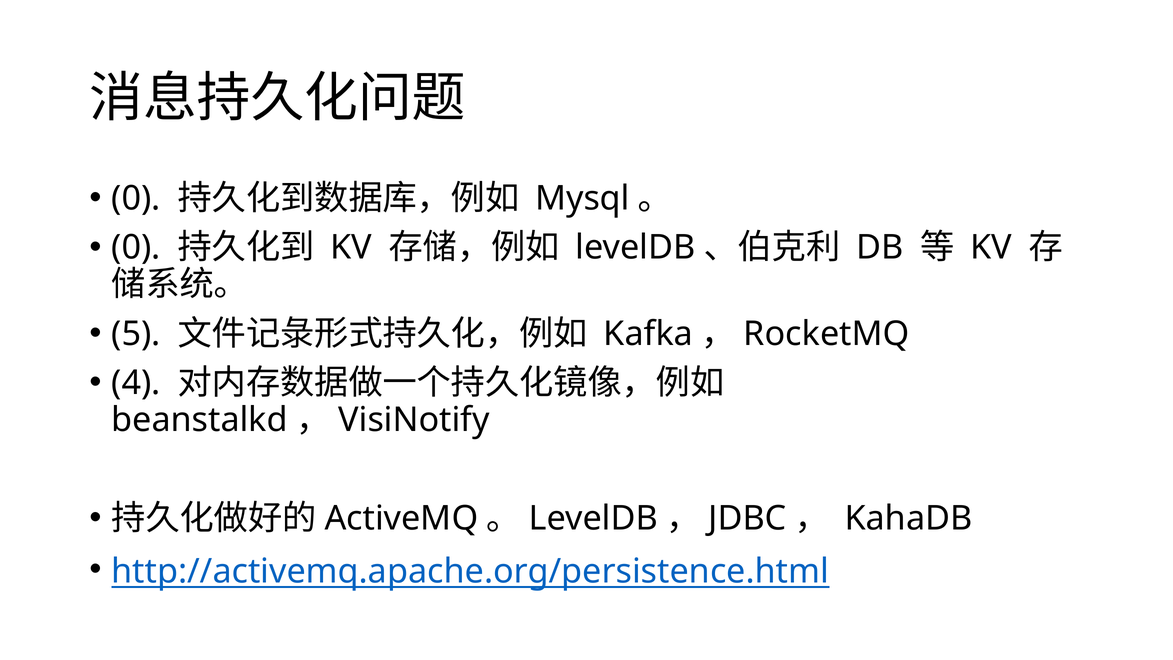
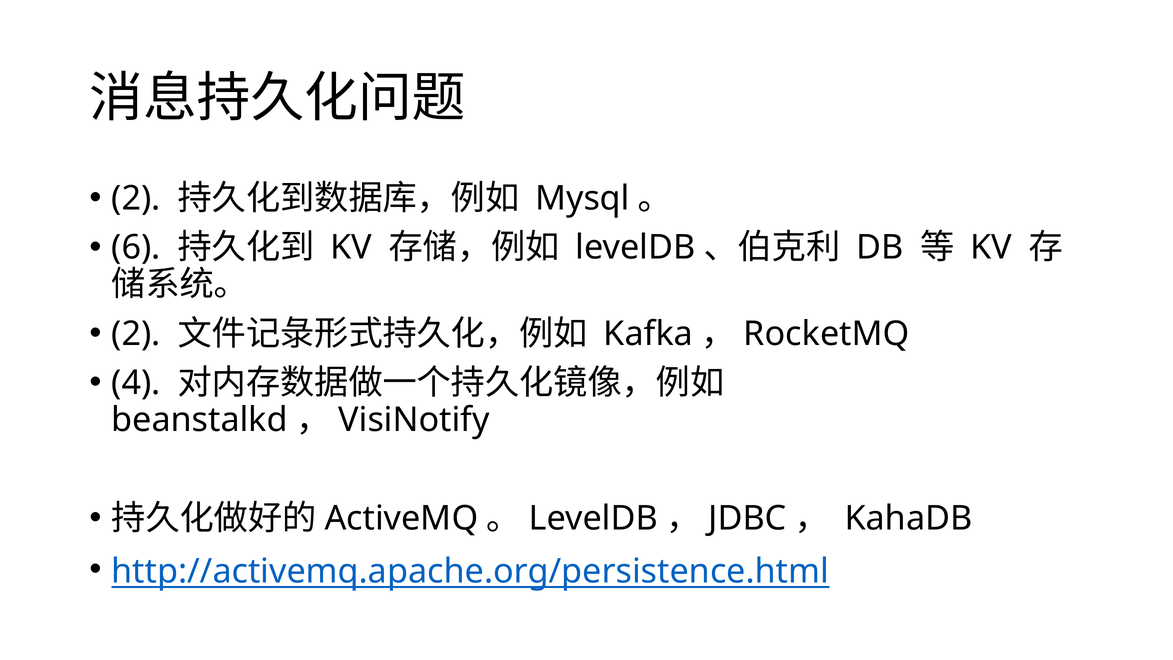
0: 0 -> 2 (136, 198)
0: 0 -> 6 (136, 248)
5: 5 -> 2 (136, 334)
